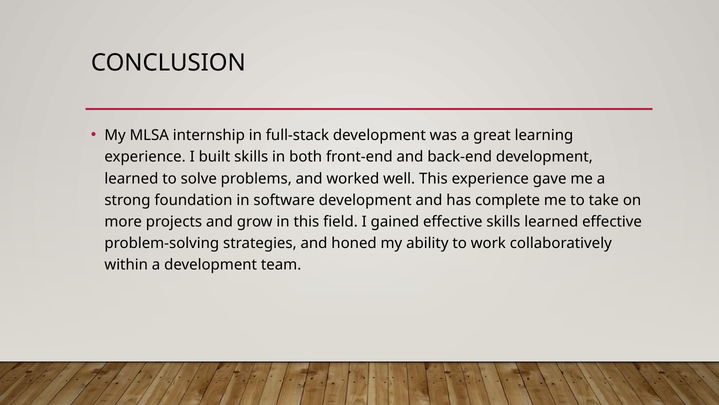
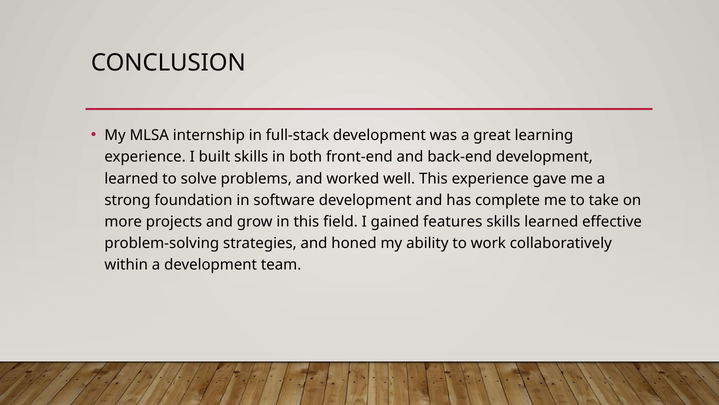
gained effective: effective -> features (453, 221)
